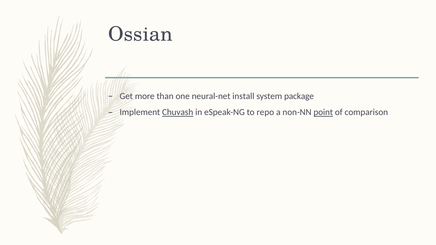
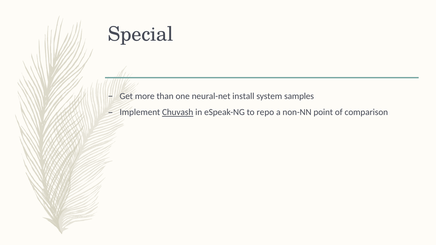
Ossian: Ossian -> Special (141, 34)
package: package -> samples (299, 96)
point underline: present -> none (323, 112)
